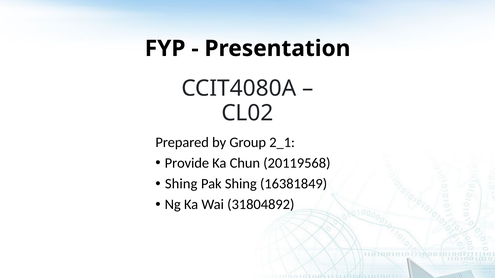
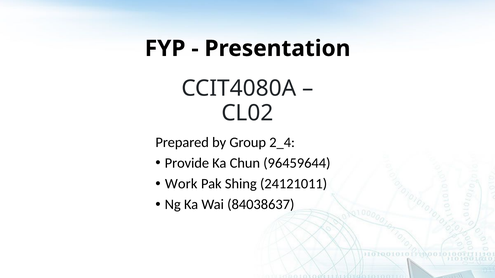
2_1: 2_1 -> 2_4 (282, 143)
20119568: 20119568 -> 96459644 (297, 163)
Shing: Shing -> Work (181, 184)
16381849: 16381849 -> 24121011 (294, 184)
31804892: 31804892 -> 84038637 (261, 205)
